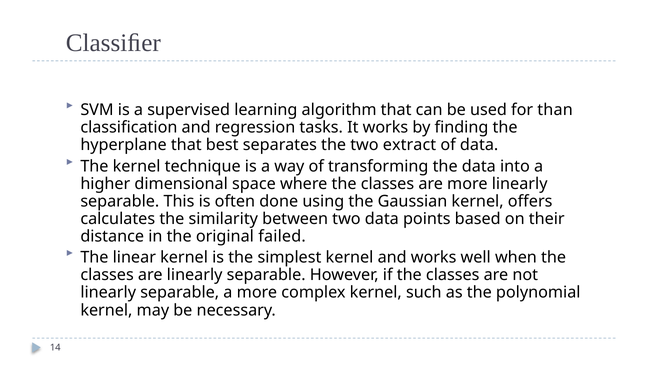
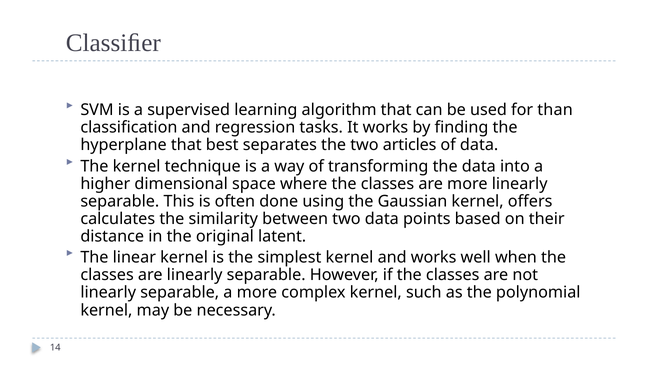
extract: extract -> articles (410, 145)
failed: failed -> latent (282, 236)
